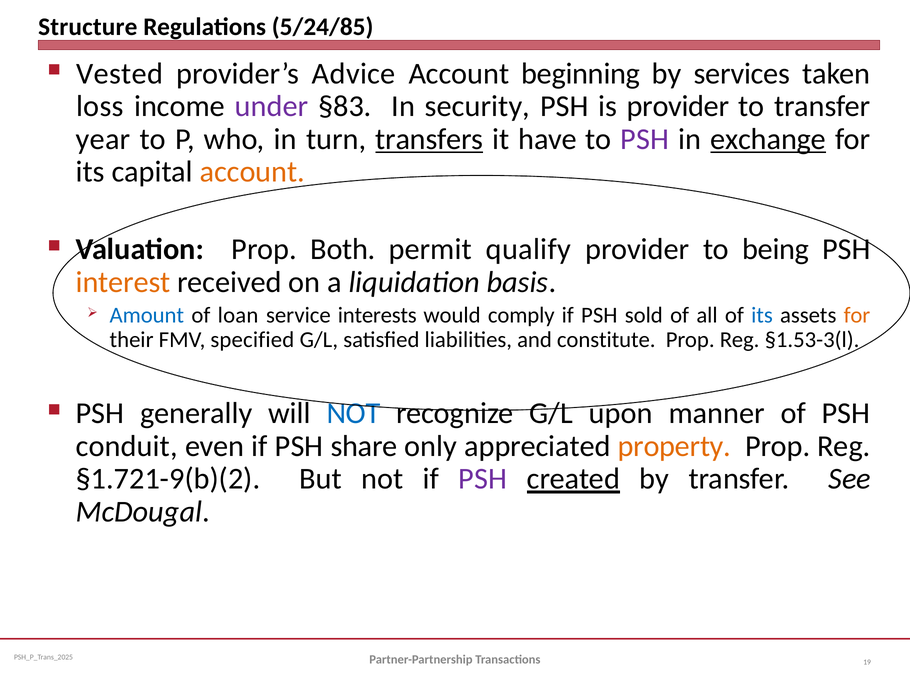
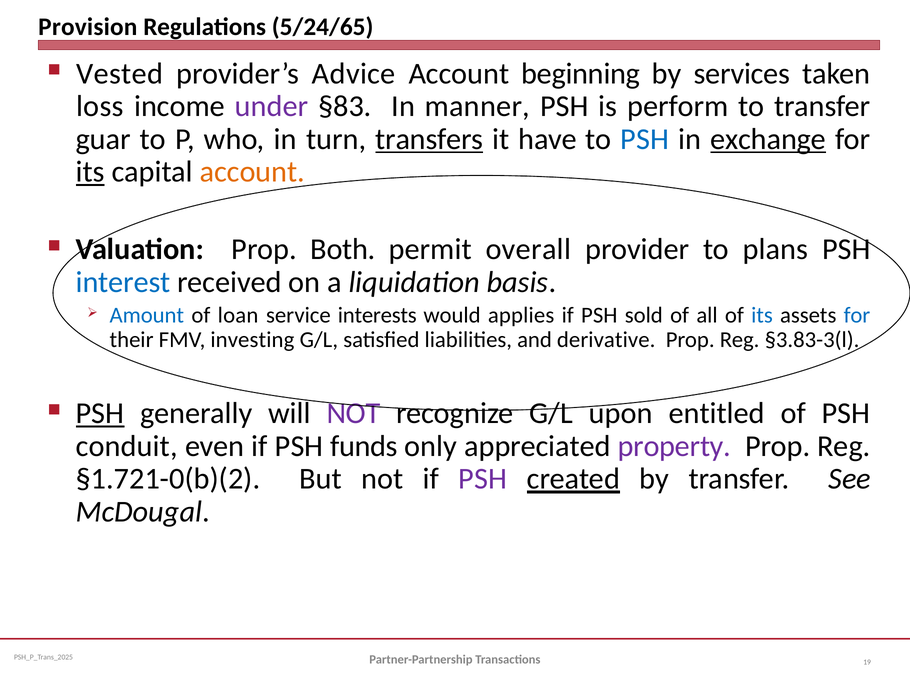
Structure: Structure -> Provision (88, 27)
5/24/85: 5/24/85 -> 5/24/65 (323, 27)
security: security -> manner (477, 107)
is provider: provider -> perform (678, 107)
year: year -> guar (103, 139)
PSH colour: purple -> blue (645, 139)
its underline: none -> present (90, 172)
qualify: qualify -> overall (528, 250)
being: being -> plans (775, 250)
interest colour: orange -> blue (123, 282)
comply: comply -> applies (521, 316)
for colour: orange -> blue (857, 316)
specified: specified -> investing (252, 340)
constitute: constitute -> derivative (606, 340)
§1.53-3(l: §1.53-3(l -> §3.83-3(l (812, 340)
PSH underline: none -> present (100, 414)
NOT colour: blue -> purple (354, 414)
manner: manner -> entitled (717, 414)
share: share -> funds (364, 446)
property colour: orange -> purple (674, 446)
§1.721-9(b)(2: §1.721-9(b)(2 -> §1.721-0(b)(2 (168, 479)
